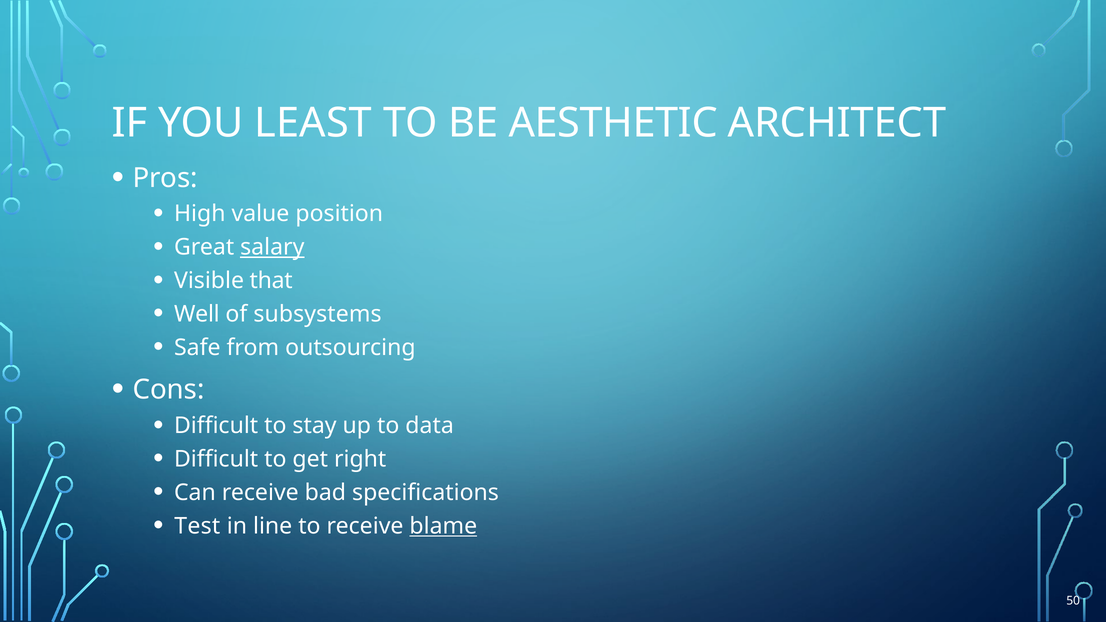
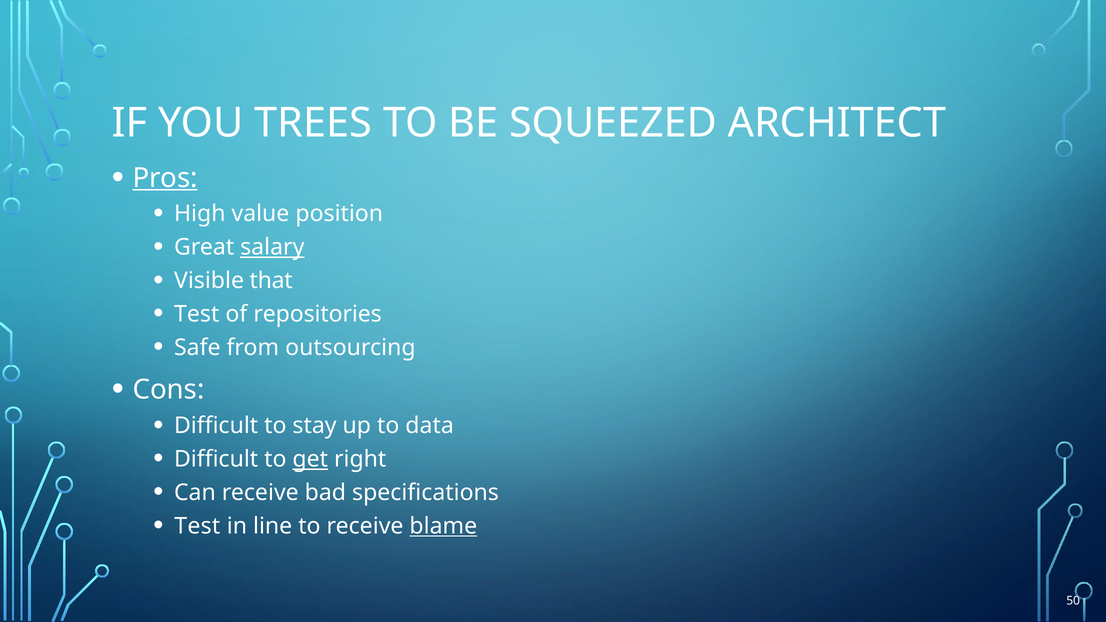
LEAST: LEAST -> TREES (313, 123)
AESTHETIC: AESTHETIC -> SQUEEZED (613, 123)
Pros underline: none -> present (165, 178)
Well: Well -> Test (197, 314)
subsystems: subsystems -> repositories (318, 314)
get underline: none -> present (310, 459)
